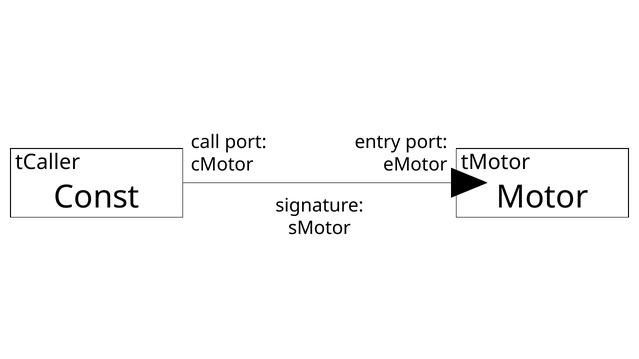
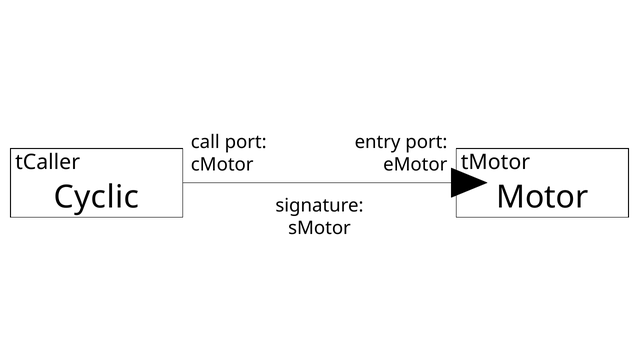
Const: Const -> Cyclic (96, 198)
